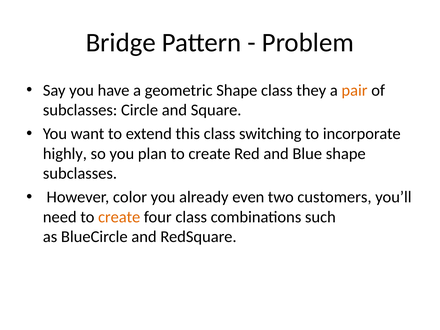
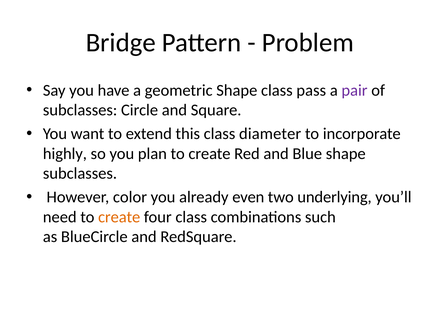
they: they -> pass (311, 90)
pair colour: orange -> purple (355, 90)
switching: switching -> diameter (270, 134)
customers: customers -> underlying (335, 197)
